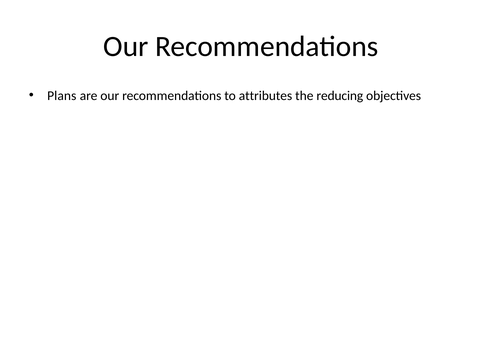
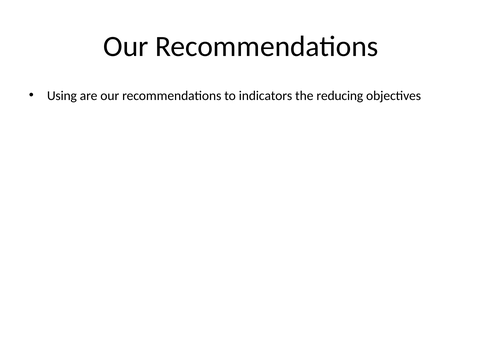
Plans: Plans -> Using (62, 96)
attributes: attributes -> indicators (266, 96)
